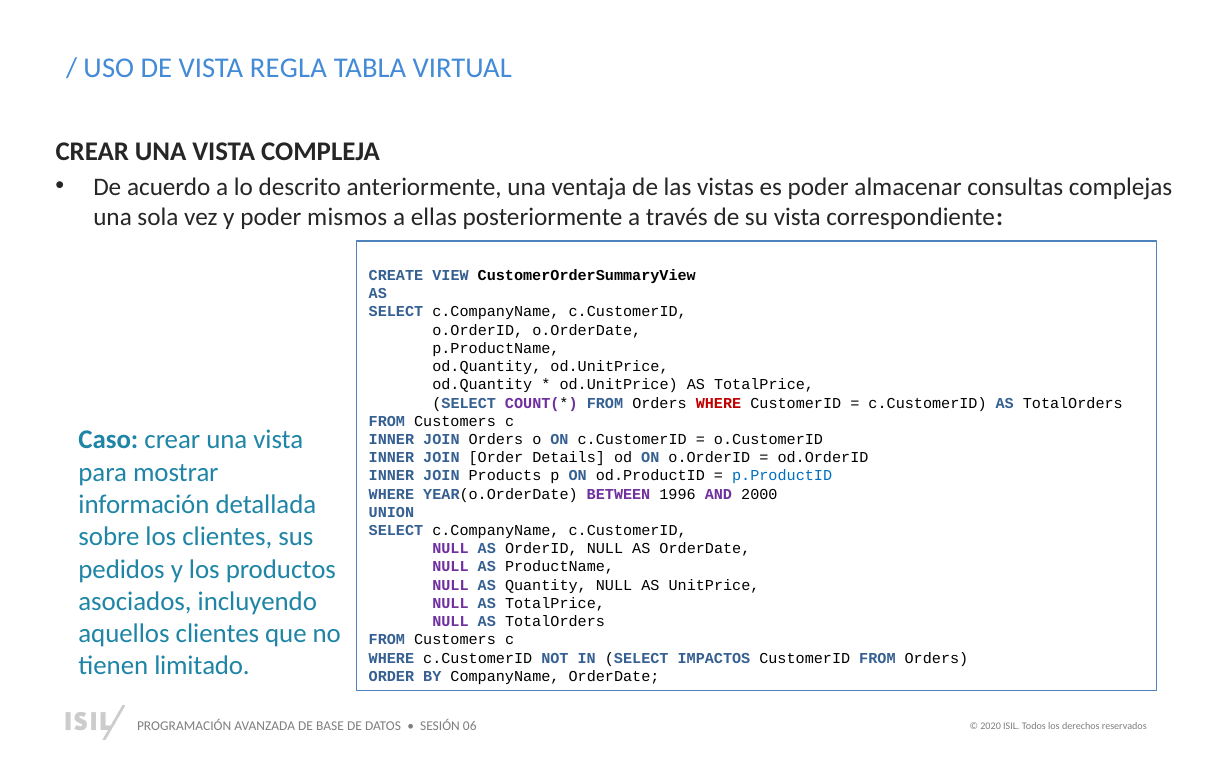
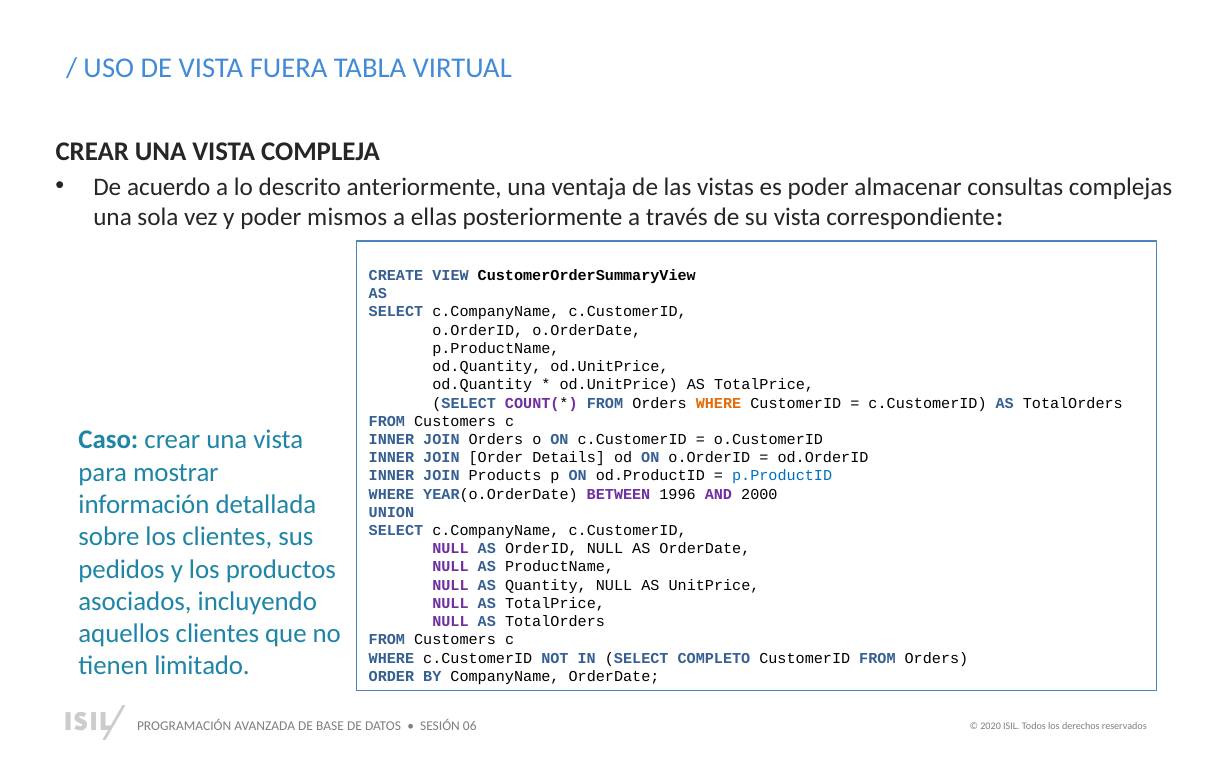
REGLA: REGLA -> FUERA (289, 68)
WHERE colour: red -> orange (719, 403)
IMPACTOS: IMPACTOS -> COMPLETO (714, 658)
